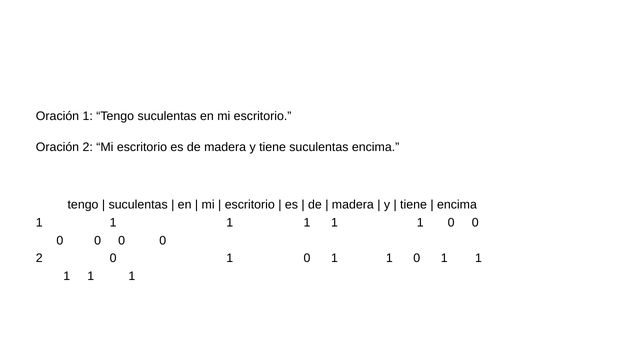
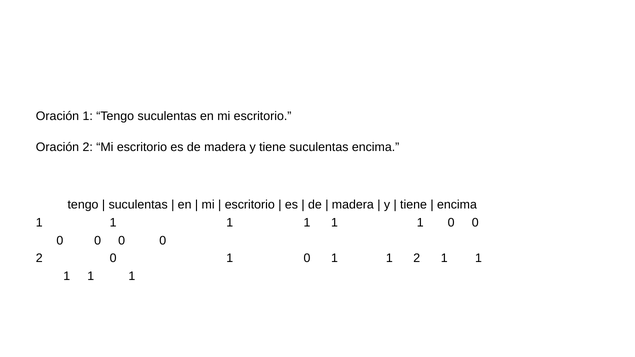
0 1 1 0: 0 -> 2 (417, 258)
